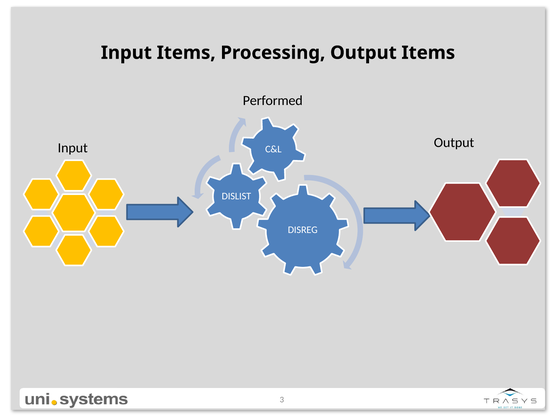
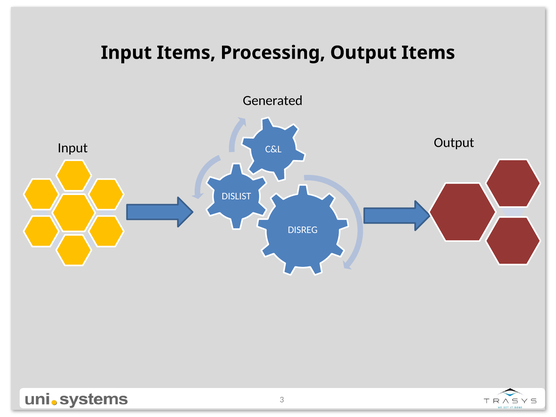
Performed: Performed -> Generated (273, 101)
